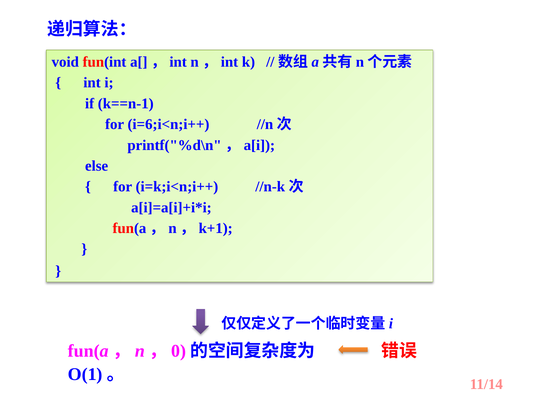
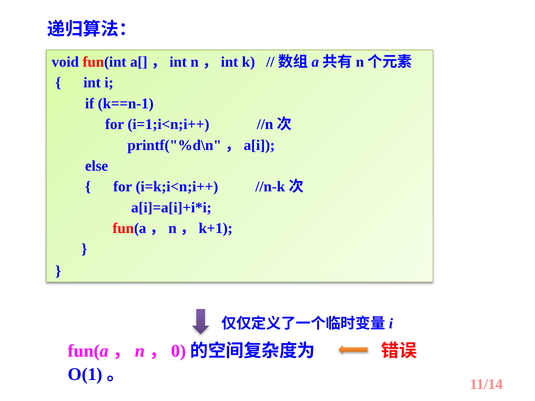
i=6;i<n;i++: i=6;i<n;i++ -> i=1;i<n;i++ (168, 124)
